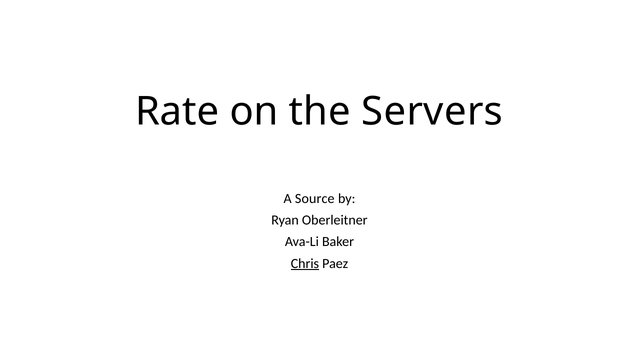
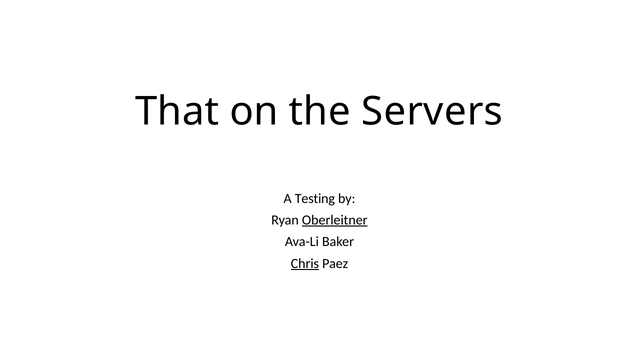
Rate: Rate -> That (177, 112)
Source: Source -> Testing (315, 199)
Oberleitner underline: none -> present (335, 220)
